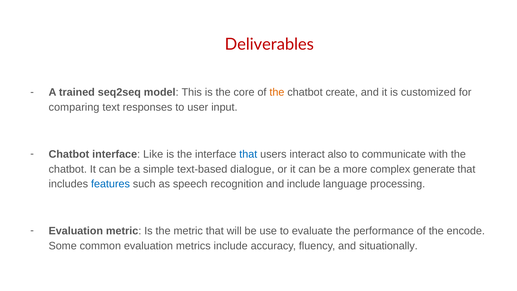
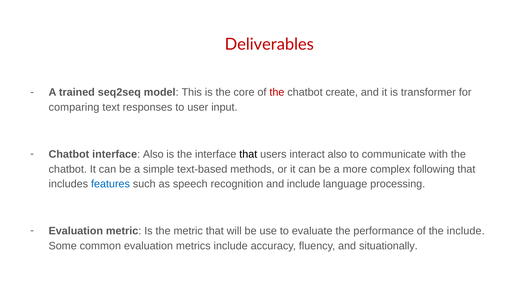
the colour: orange -> red (277, 92)
customized: customized -> transformer (428, 92)
interface Like: Like -> Also (153, 154)
that colour: blue -> black (248, 154)
dialogue: dialogue -> methods (252, 169)
generate: generate -> following (434, 169)
the encode: encode -> include (466, 231)
